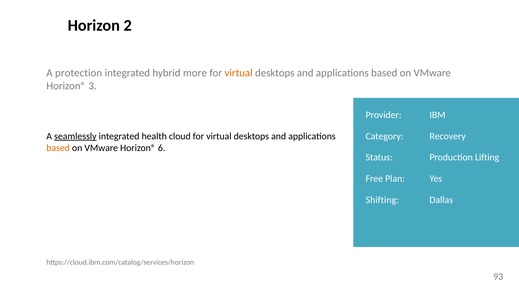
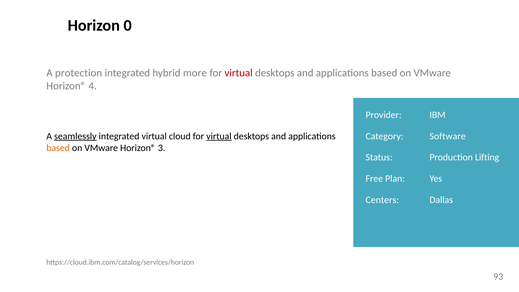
2: 2 -> 0 (128, 26)
virtual colour: orange -> red (239, 73)
3: 3 -> 4 (93, 86)
integrated health: health -> virtual (154, 136)
virtual underline: none -> present (219, 136)
Recovery: Recovery -> Software (448, 136)
6: 6 -> 3 (162, 148)
Shifting: Shifting -> Centers (382, 200)
